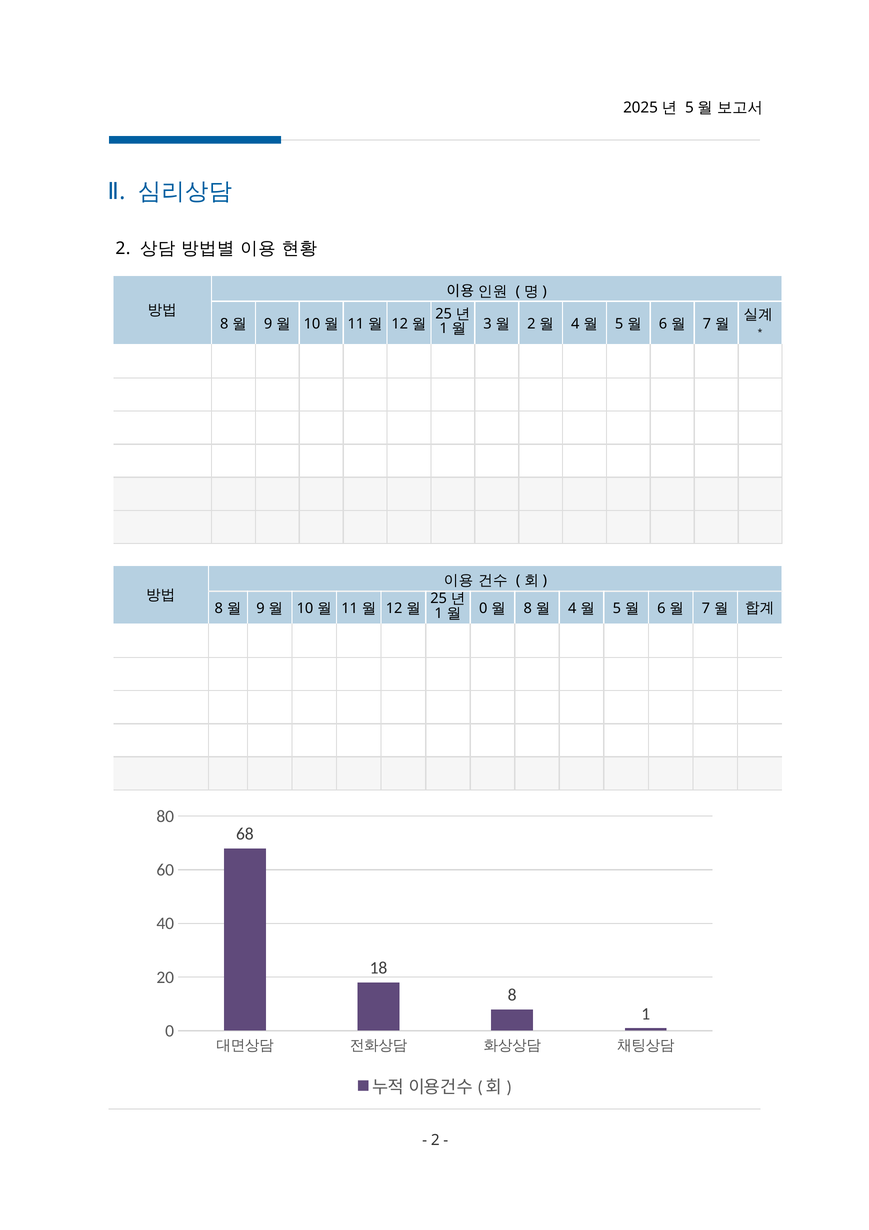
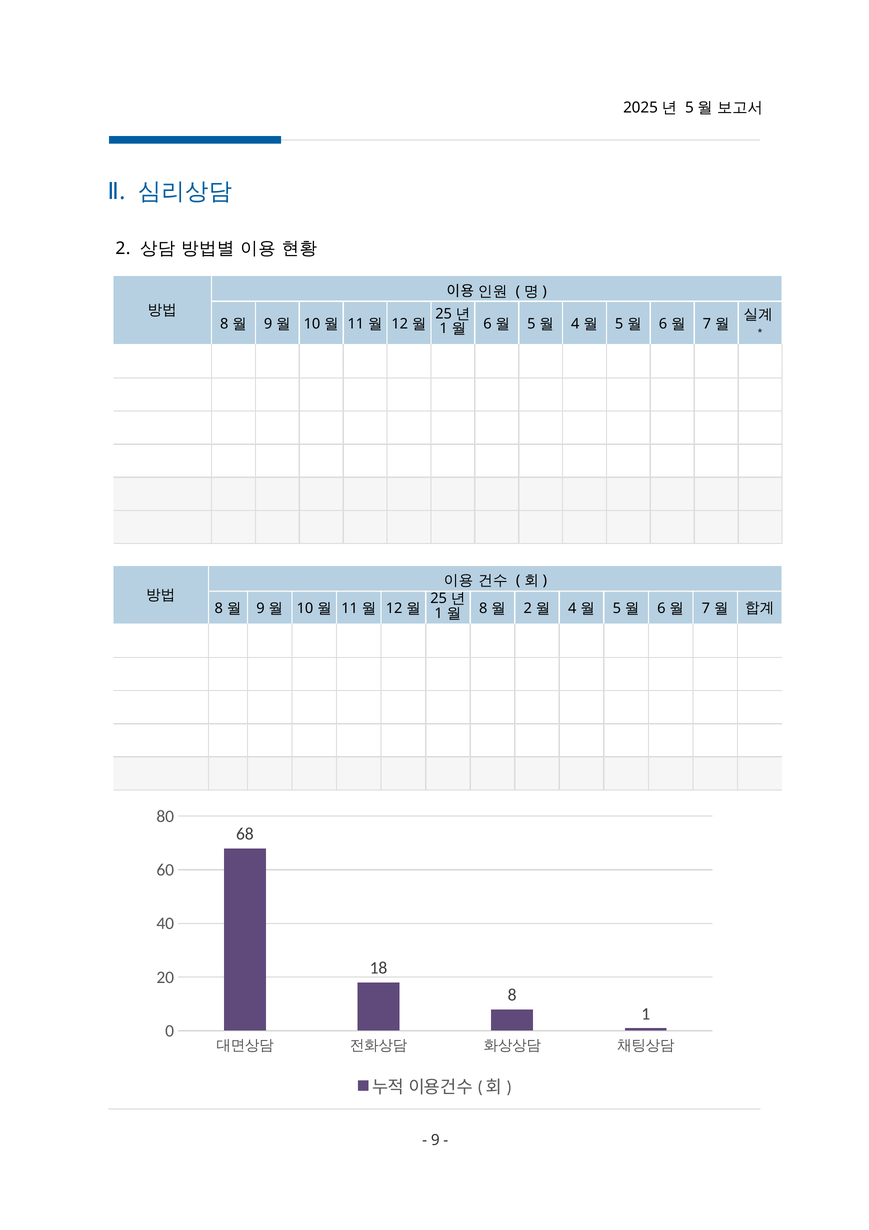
3: 3 -> 6 (487, 324)
2: 2 -> 5 (531, 324)
0: 0 -> 8 (483, 608)
8: 8 -> 2 (528, 608)
2: 2 -> 9 (435, 1140)
